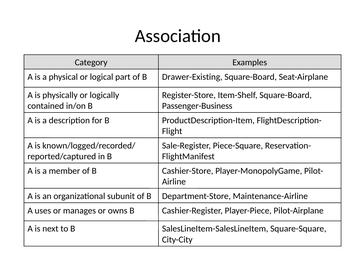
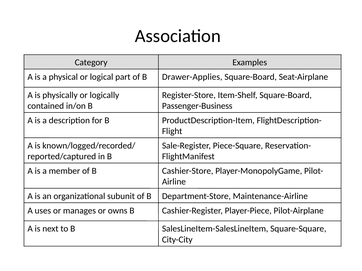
Drawer-Existing: Drawer-Existing -> Drawer-Applies (192, 77)
